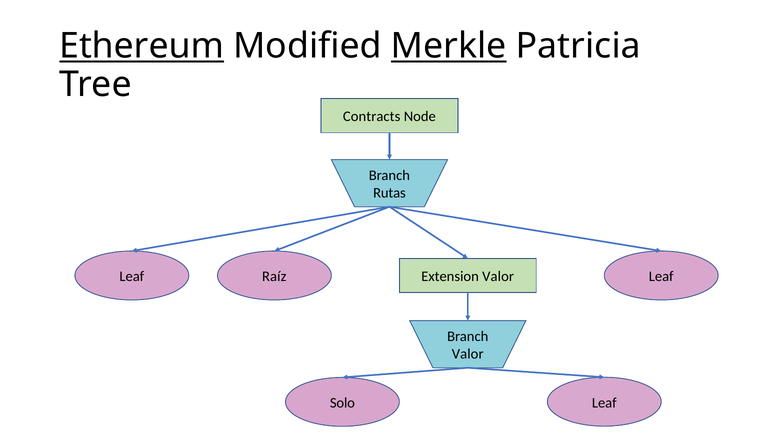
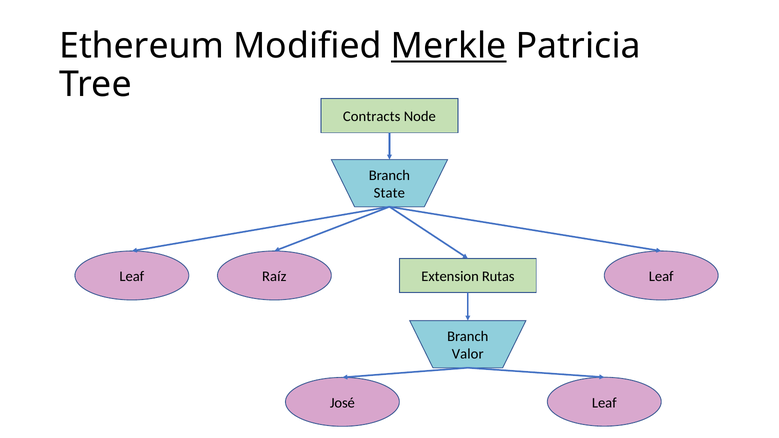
Ethereum underline: present -> none (142, 46)
Rutas: Rutas -> State (389, 193)
Extension Valor: Valor -> Rutas (498, 277)
Solo: Solo -> José (342, 403)
